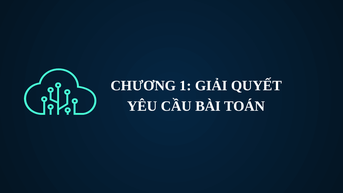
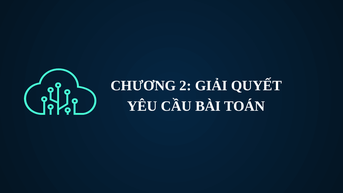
1: 1 -> 2 (185, 86)
